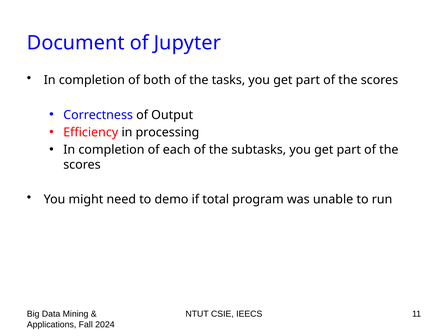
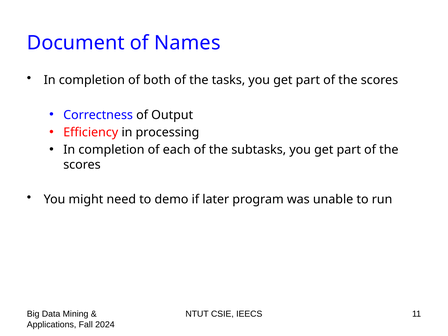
Jupyter: Jupyter -> Names (187, 43)
total: total -> later (216, 200)
